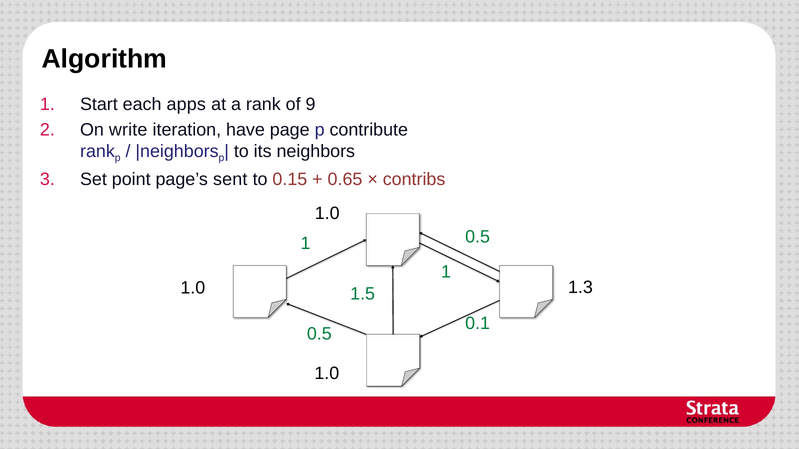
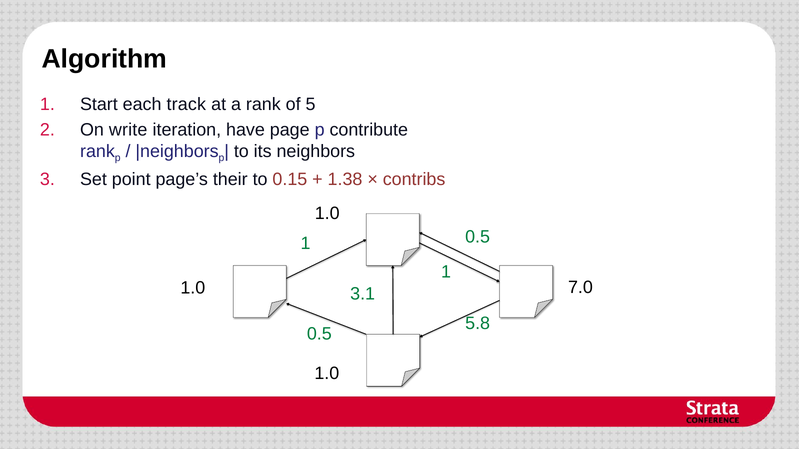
apps: apps -> track (186, 104)
9: 9 -> 5 (311, 104)
sent: sent -> their (230, 180)
0.65: 0.65 -> 1.38 (345, 180)
1.3: 1.3 -> 7.0 (580, 288)
1.5: 1.5 -> 3.1 (363, 294)
0.1: 0.1 -> 5.8 (478, 324)
